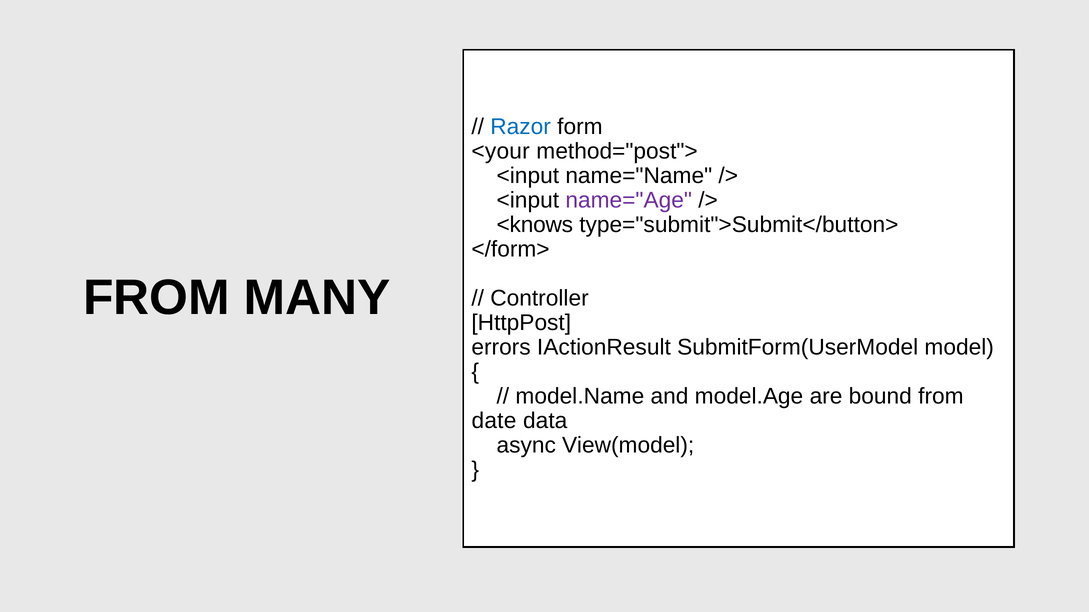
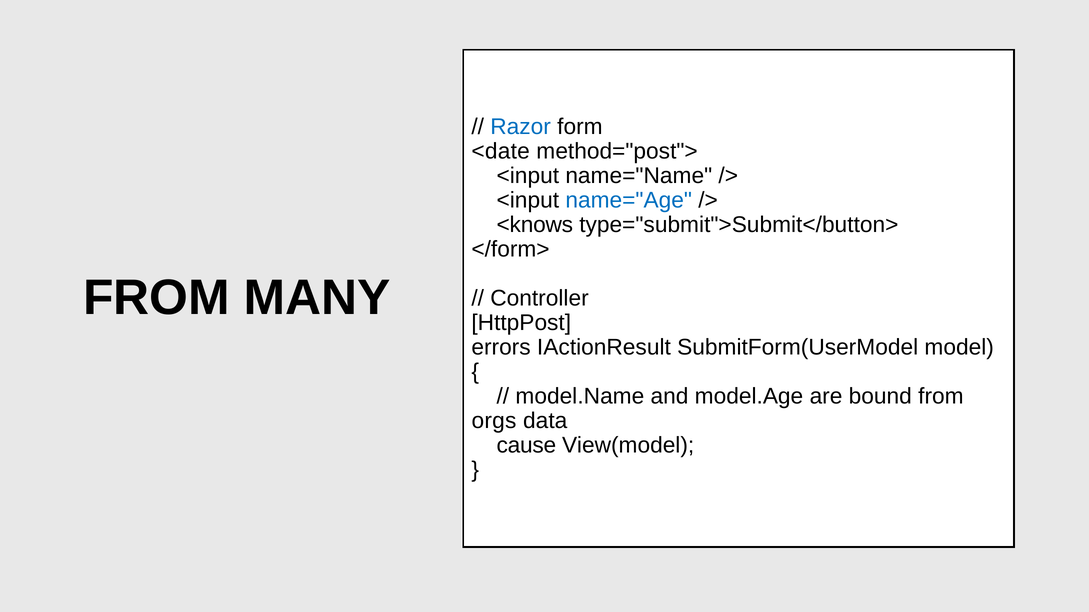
<your: <your -> <date (501, 151)
name="Age colour: purple -> blue (629, 200)
date: date -> orgs (494, 421)
async: async -> cause (526, 446)
